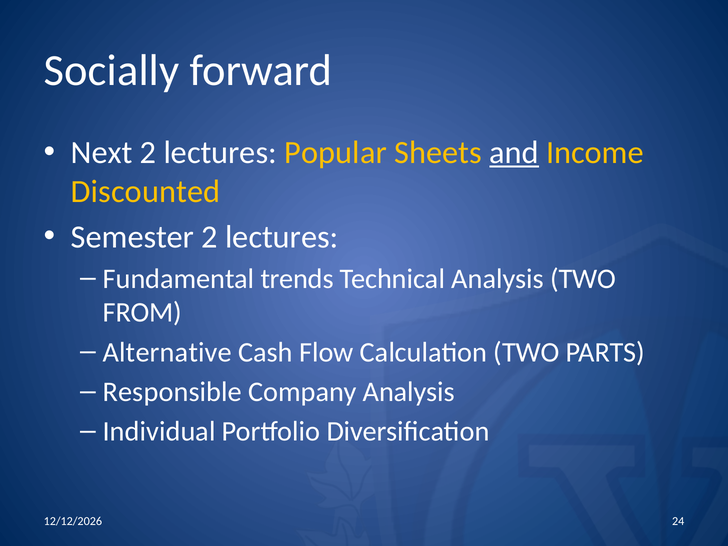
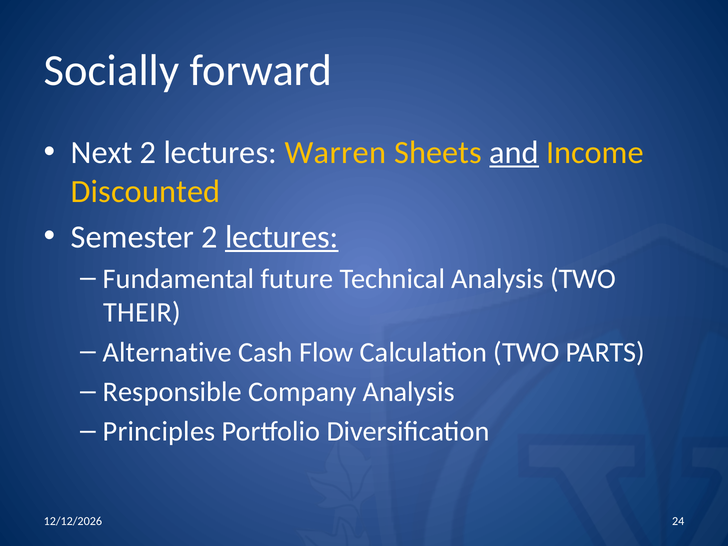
Popular: Popular -> Warren (335, 153)
lectures underline: none -> present (282, 237)
trends: trends -> future (297, 279)
FROM: FROM -> THEIR (142, 313)
Individual: Individual -> Principles (159, 431)
